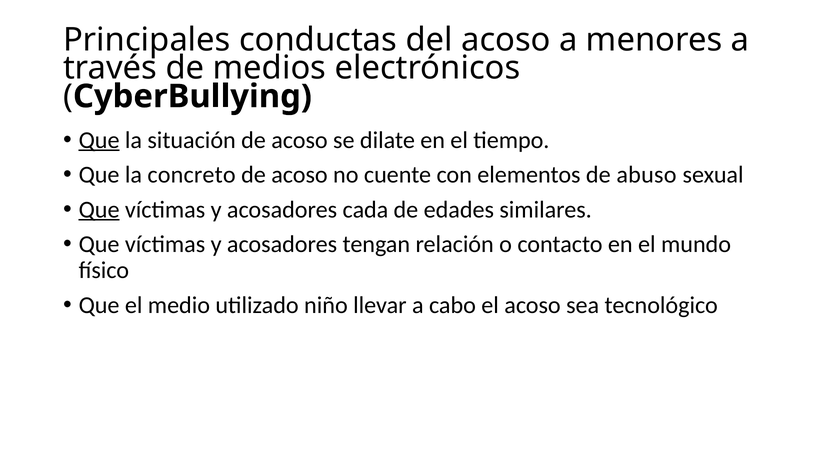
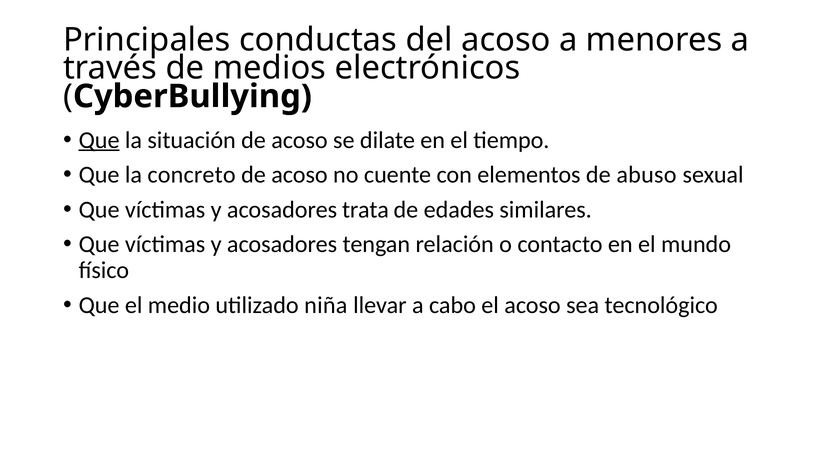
Que underline: present -> none (99, 209)
cada: cada -> trata (365, 209)
niño: niño -> niña (326, 305)
